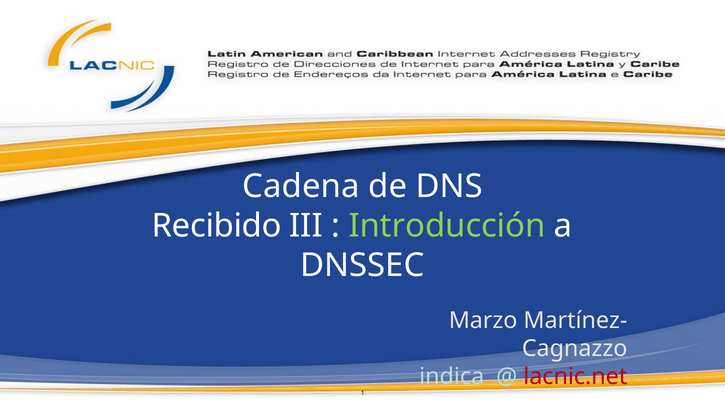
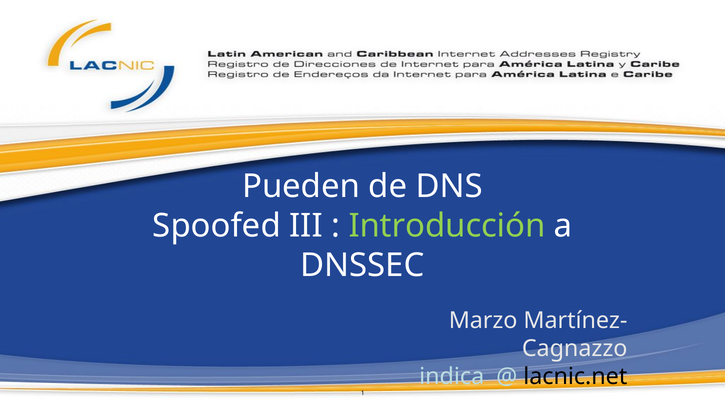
Cadena: Cadena -> Pueden (301, 186)
Recibido: Recibido -> Spoofed (217, 226)
lacnic.net colour: red -> black (575, 376)
